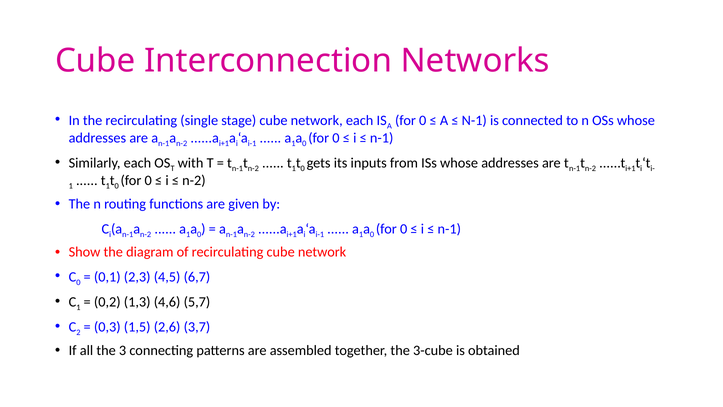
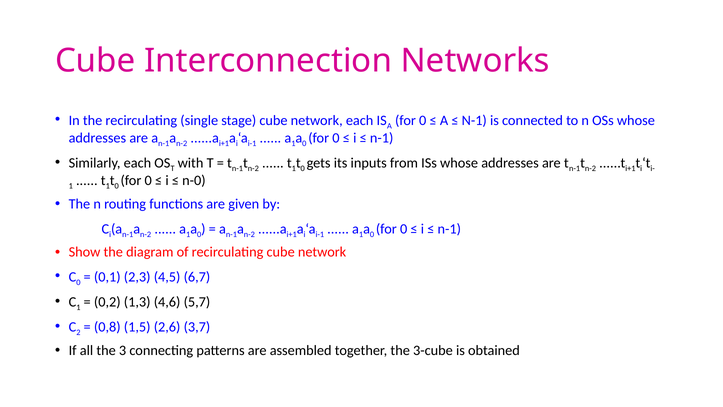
n-2: n-2 -> n-0 (194, 181)
0,3: 0,3 -> 0,8 (107, 327)
